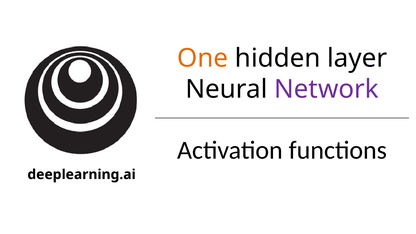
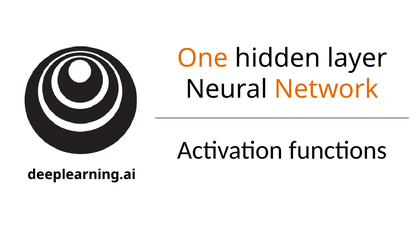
Network colour: purple -> orange (327, 89)
